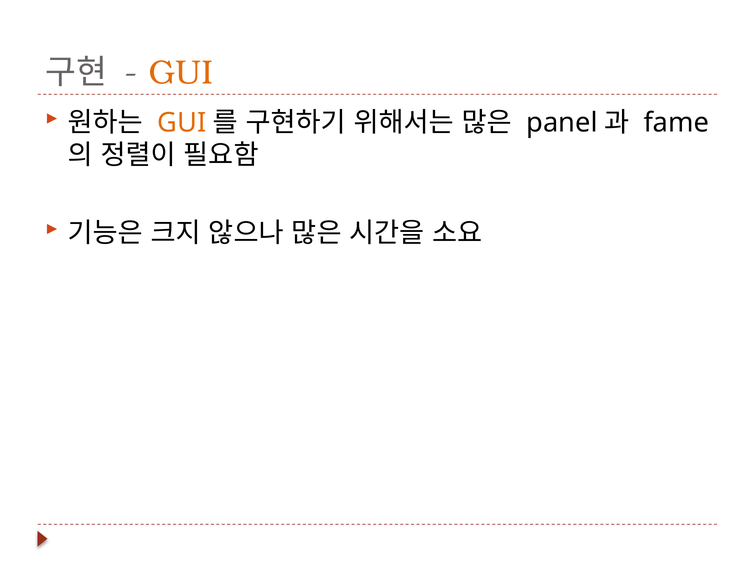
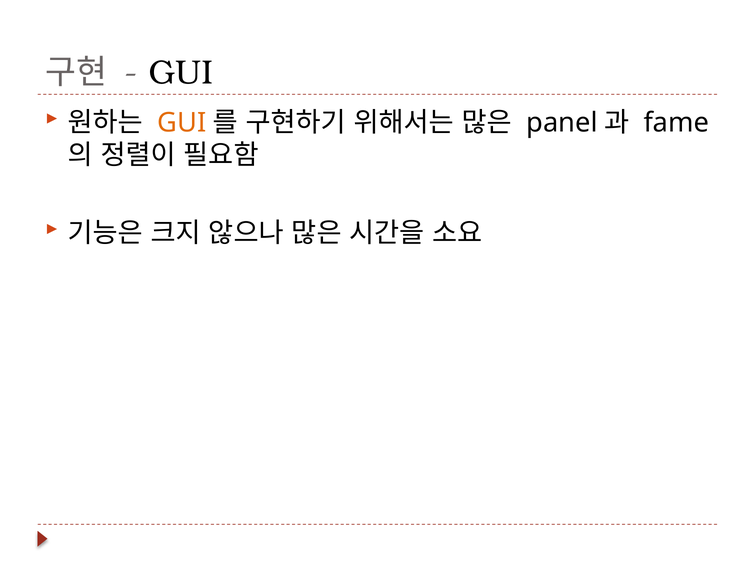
GUI colour: orange -> black (181, 73)
